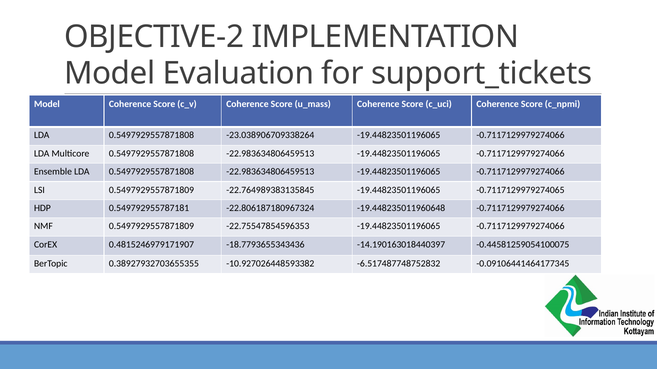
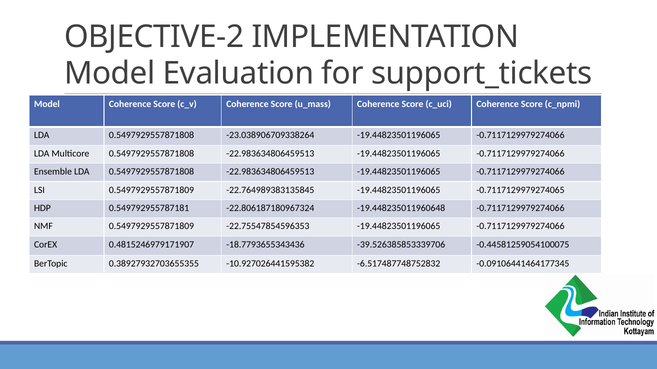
-14.190163018440397: -14.190163018440397 -> -39.526385853339706 (401, 245)
-10.927026448593382: -10.927026448593382 -> -10.927026441595382 (270, 264)
